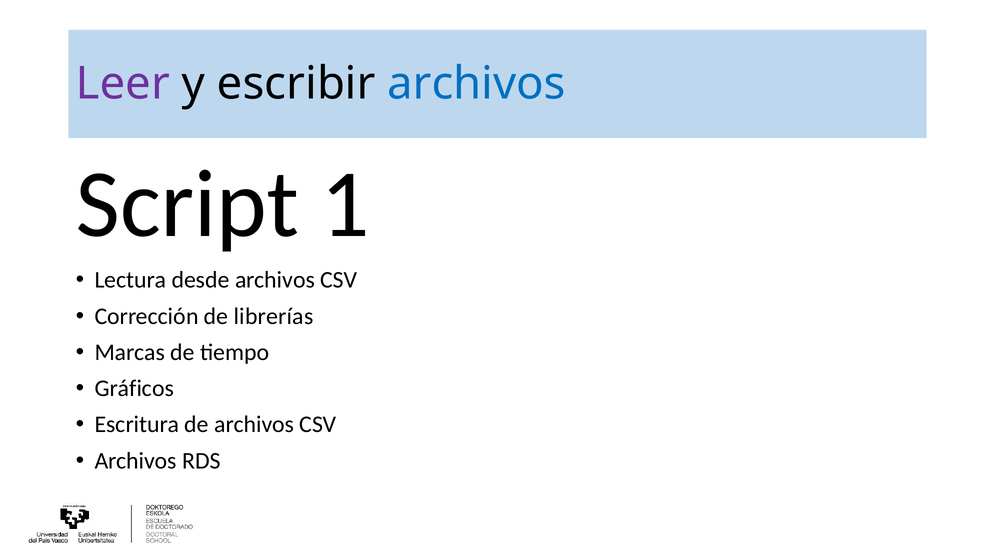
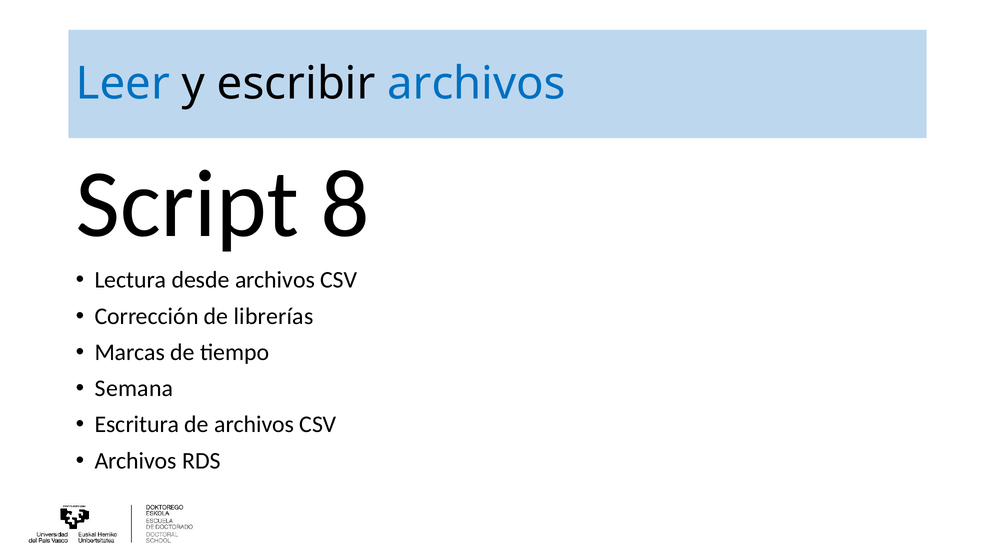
Leer colour: purple -> blue (123, 84)
1: 1 -> 8 (345, 204)
Gráficos: Gráficos -> Semana (134, 388)
